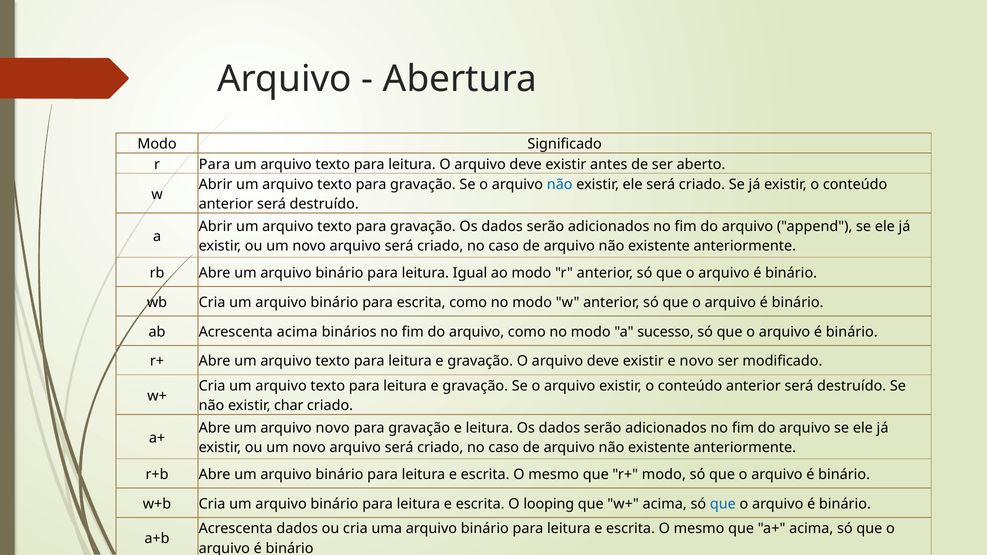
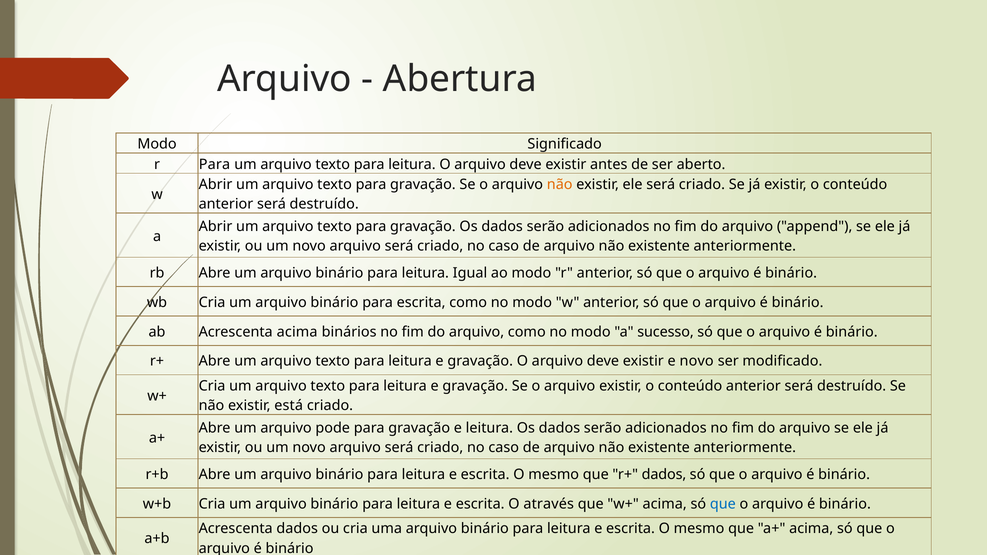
não colour: blue -> orange (560, 185)
char: char -> está (289, 406)
arquivo novo: novo -> pode (333, 428)
r+ modo: modo -> dados (664, 475)
looping: looping -> através (549, 504)
